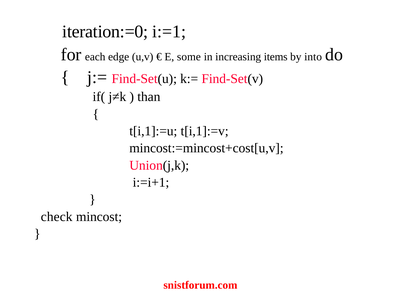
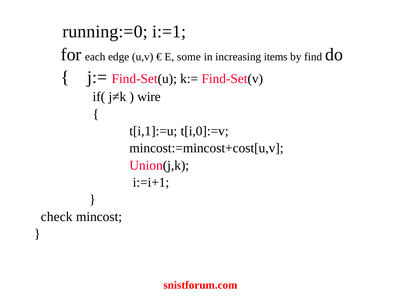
iteration:=0: iteration:=0 -> running:=0 (105, 32)
into: into -> find (313, 57)
than: than -> wire (149, 97)
t[i,1]:=v: t[i,1]:=v -> t[i,0]:=v (205, 131)
